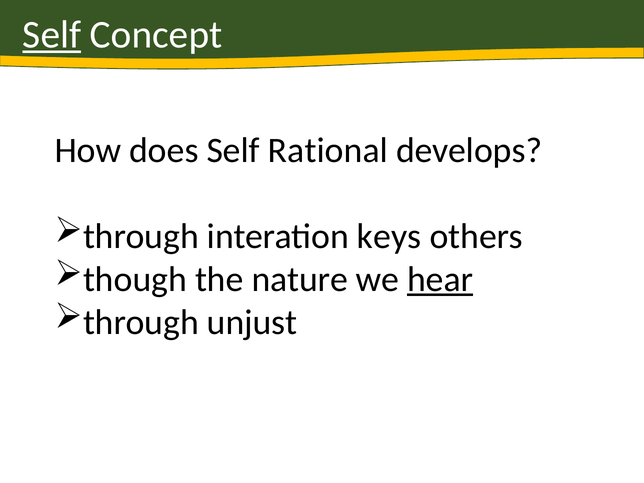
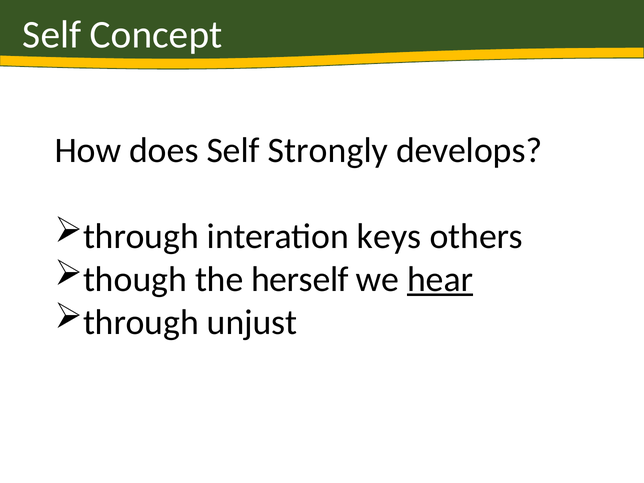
Self underline: present -> none (52, 35)
Rational: Rational -> Strongly (328, 151)
nature: nature -> herself (300, 279)
